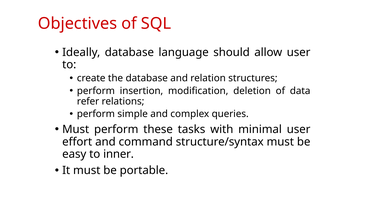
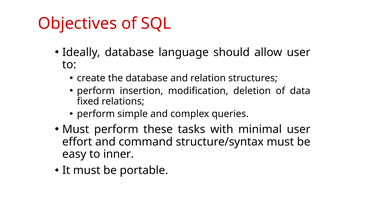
refer: refer -> fixed (88, 101)
